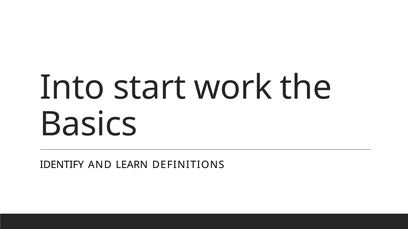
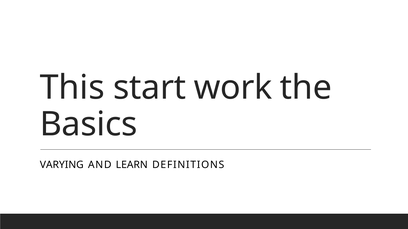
Into: Into -> This (72, 88)
IDENTIFY: IDENTIFY -> VARYING (62, 165)
